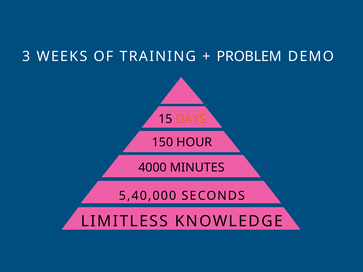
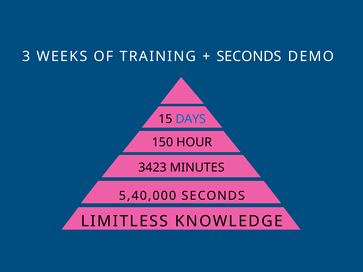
PROBLEM: PROBLEM -> SECONDS (249, 57)
DAYS colour: orange -> blue (191, 119)
4000: 4000 -> 3423 (153, 168)
